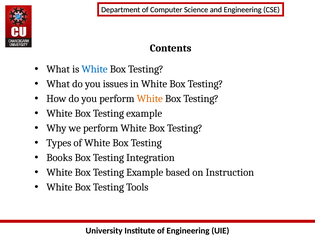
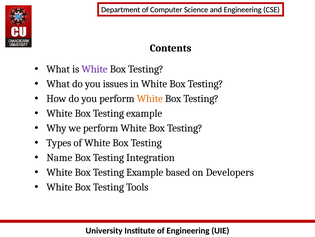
White colour: blue -> purple (95, 69)
Books: Books -> Name (59, 157)
Instruction: Instruction -> Developers (230, 172)
